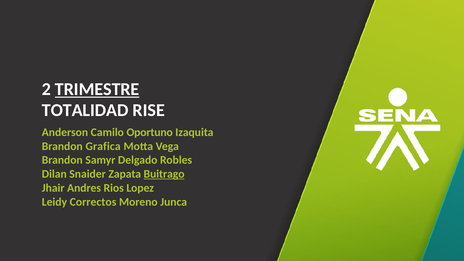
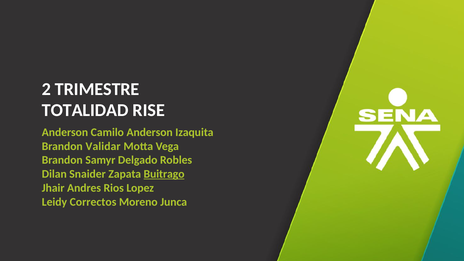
TRIMESTRE underline: present -> none (97, 89)
Camilo Oportuno: Oportuno -> Anderson (150, 132)
Grafica: Grafica -> Validar (103, 146)
